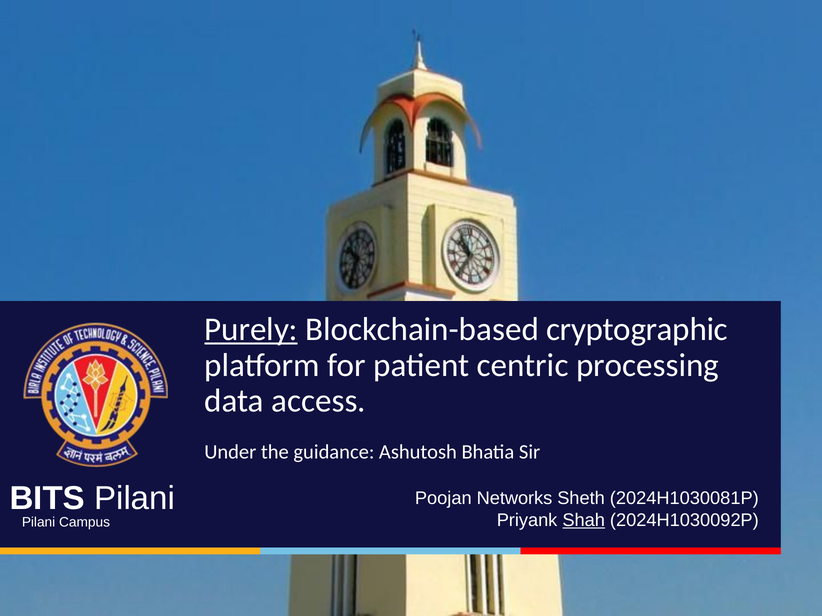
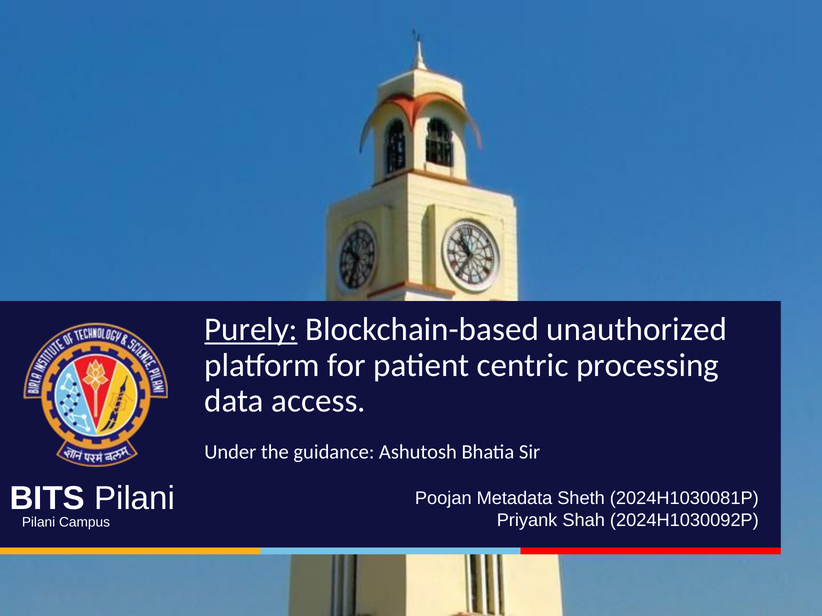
cryptographic: cryptographic -> unauthorized (637, 330)
Networks: Networks -> Metadata (515, 499)
Shah underline: present -> none (584, 520)
